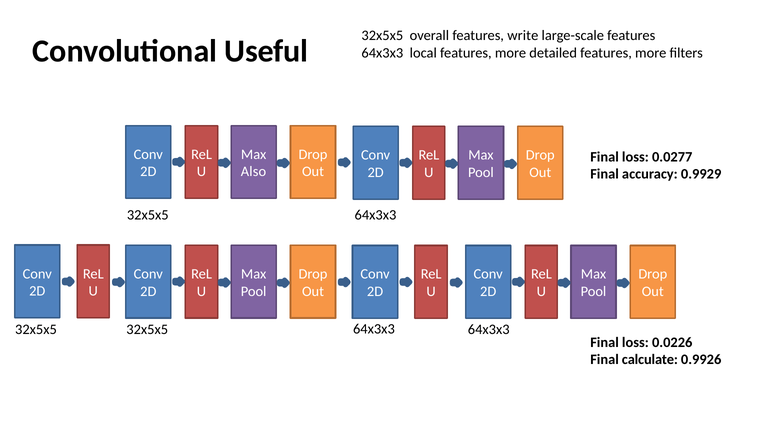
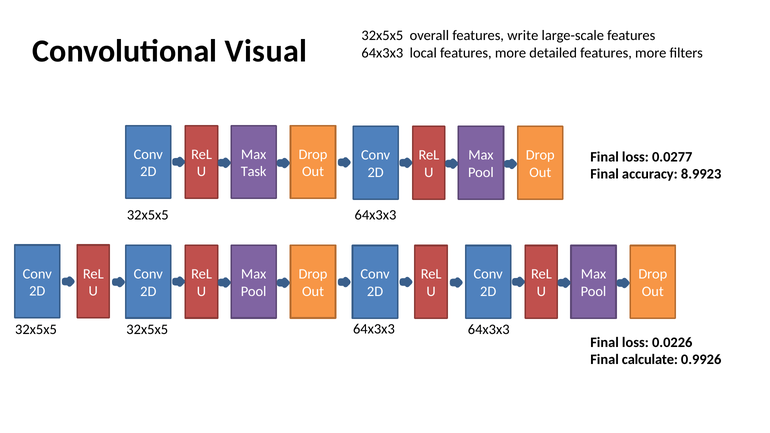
Useful: Useful -> Visual (266, 51)
Also: Also -> Task (254, 172)
0.9929: 0.9929 -> 8.9923 (701, 174)
